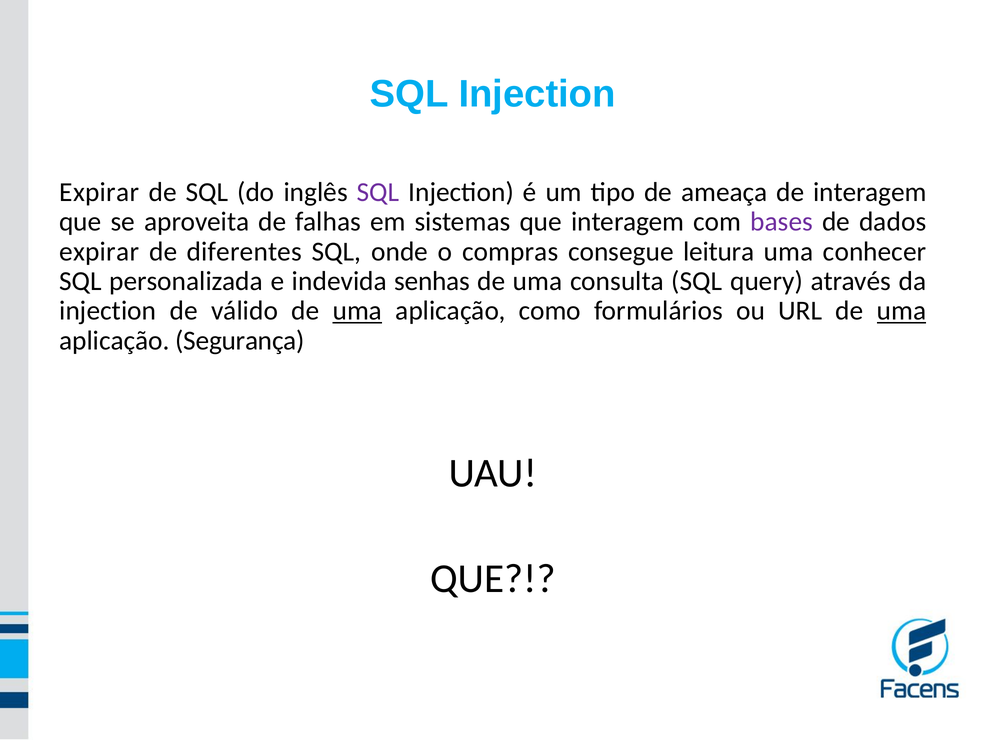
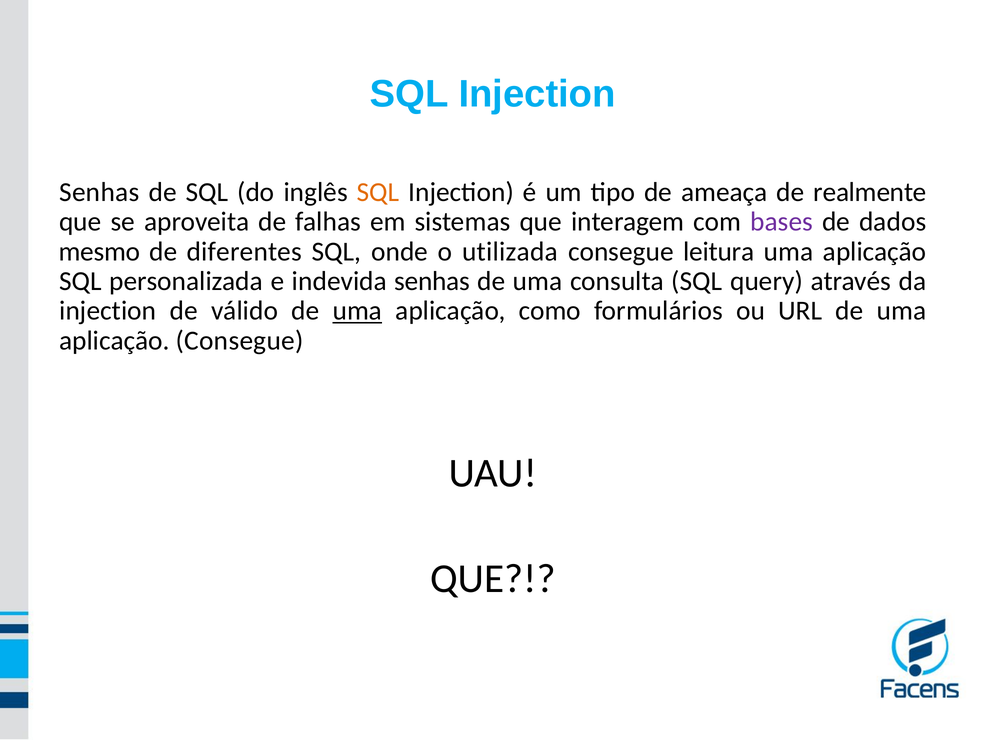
Expirar: Expirar -> Senhas (99, 192)
SQL colour: purple -> orange (378, 192)
de interagem: interagem -> realmente (870, 192)
expirar: expirar -> mesmo (99, 251)
compras: compras -> utilizada (510, 251)
conhecer: conhecer -> aplicação (875, 251)
uma underline: present -> none (901, 311)
aplicação Segurança: Segurança -> Consegue (240, 340)
